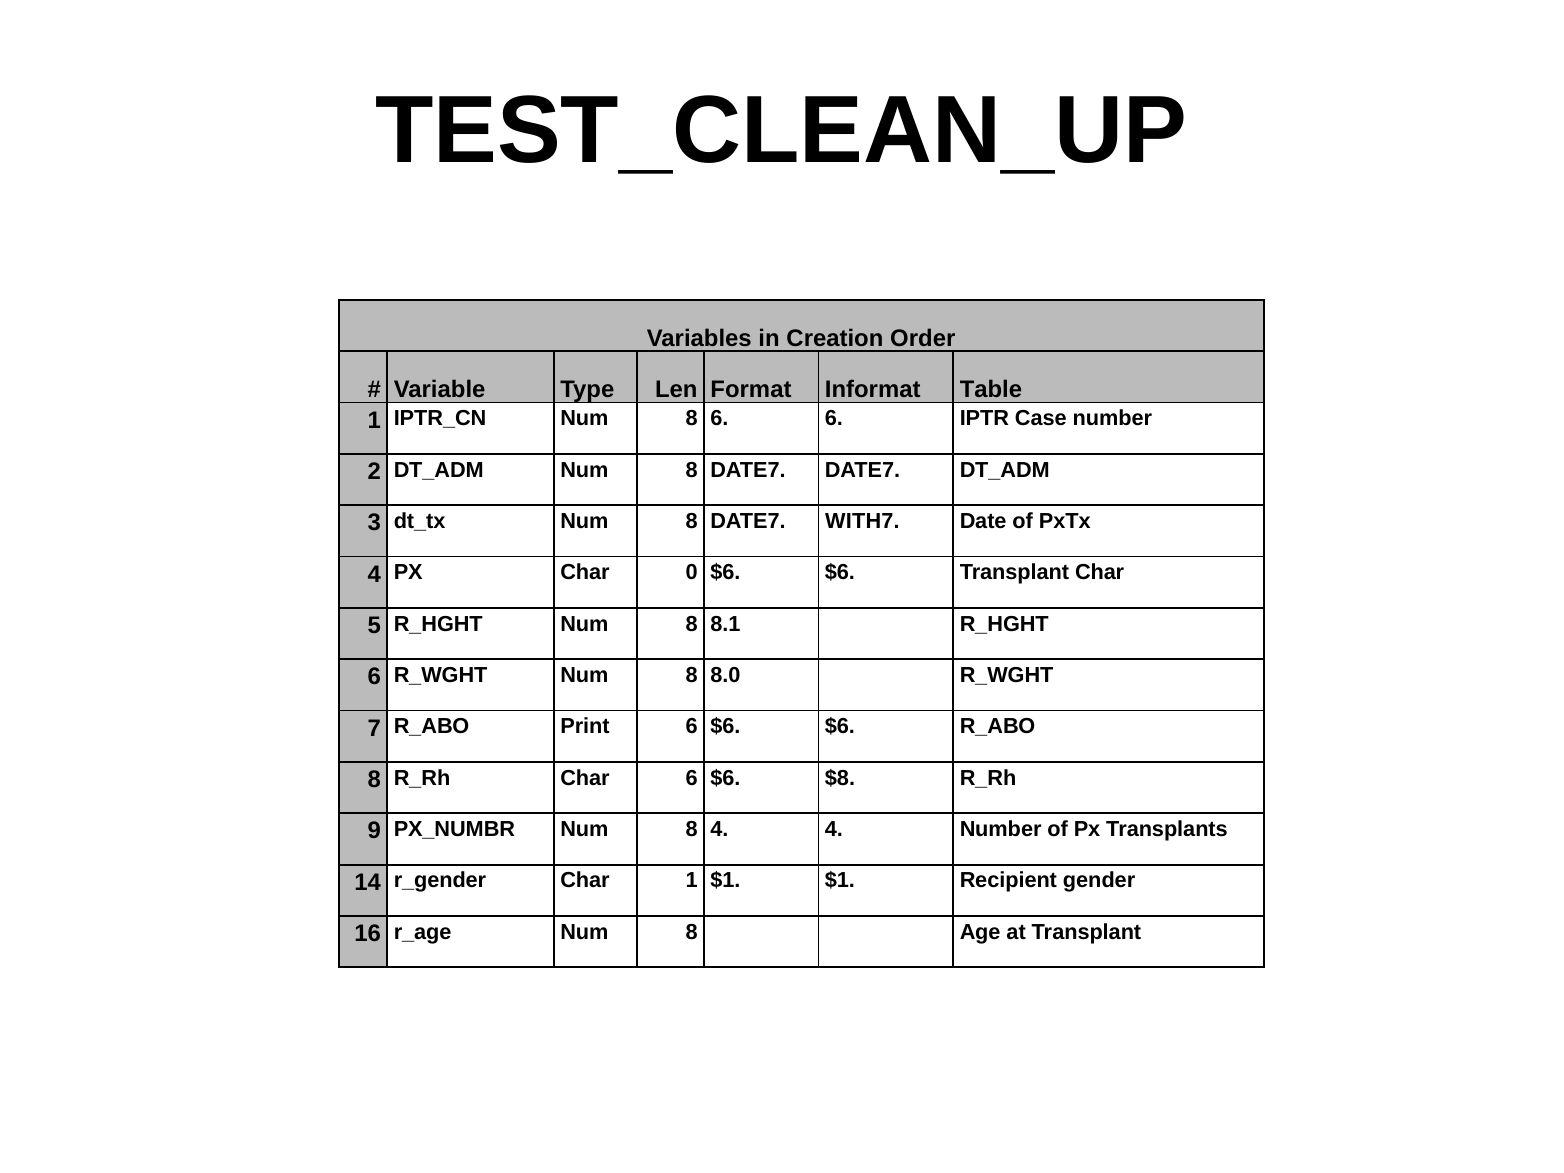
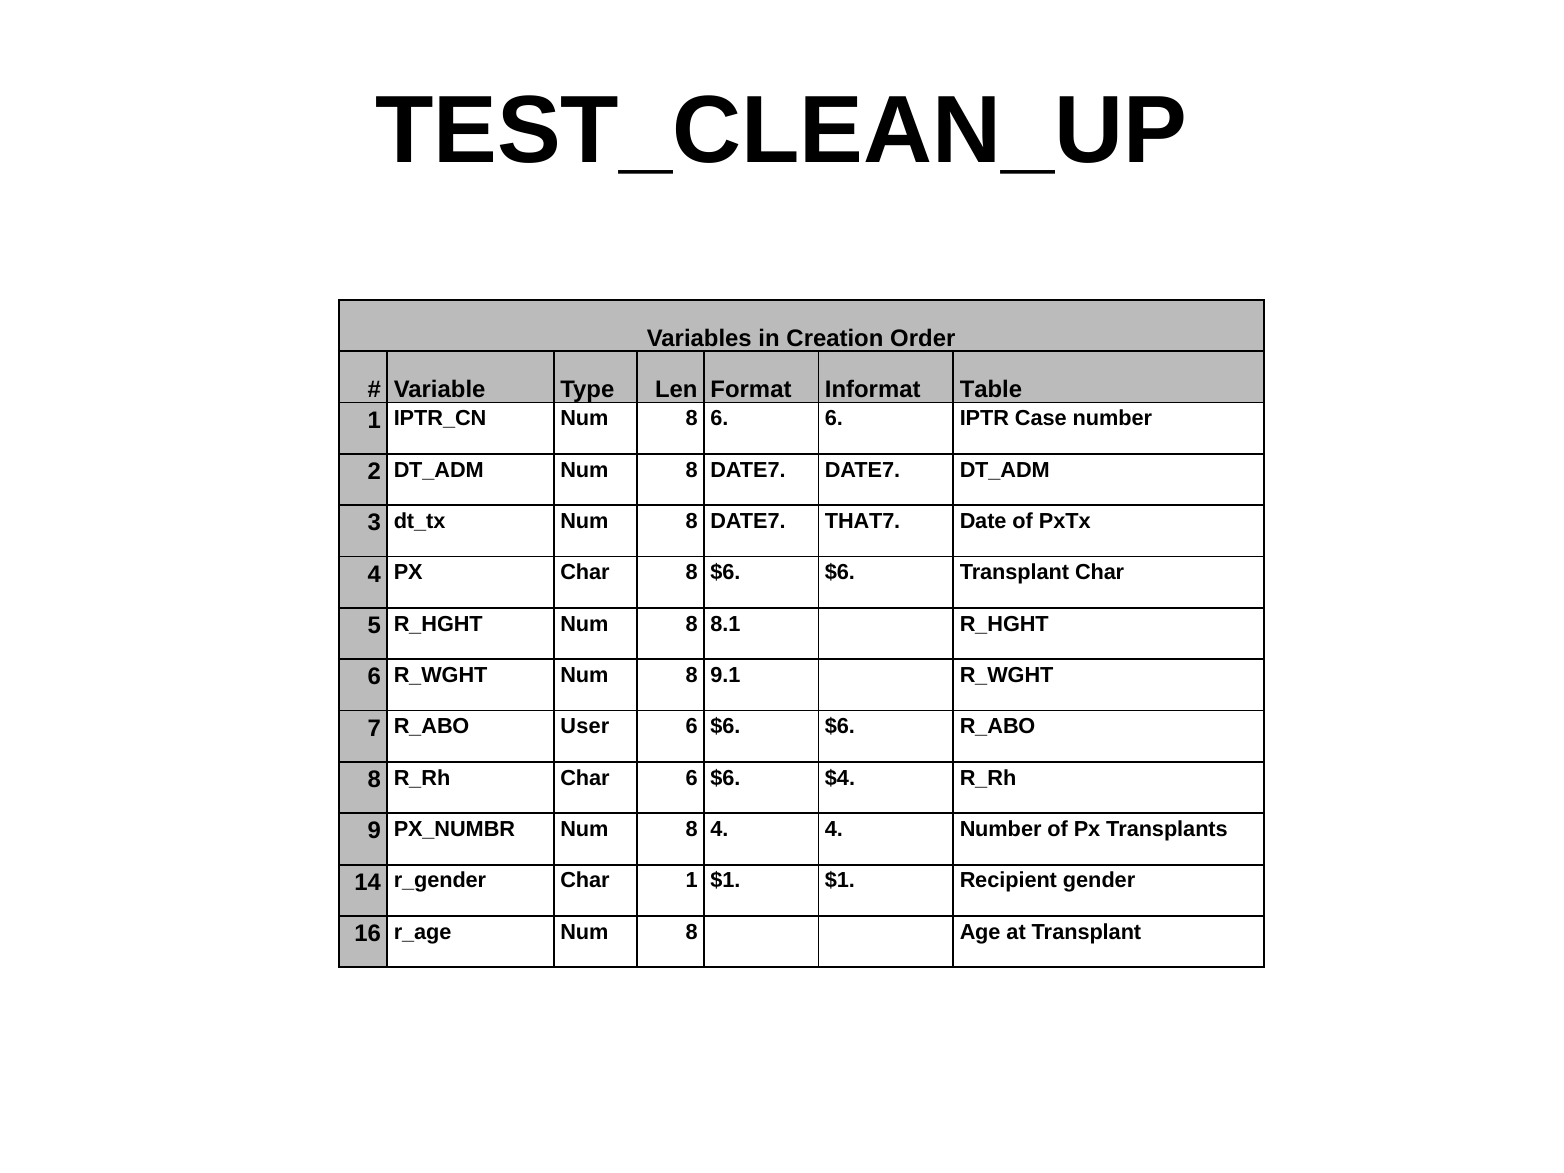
WITH7: WITH7 -> THAT7 (863, 521)
Char 0: 0 -> 8 (692, 573)
8.0: 8.0 -> 9.1 (726, 675)
Print: Print -> User (585, 727)
$8: $8 -> $4 (840, 778)
